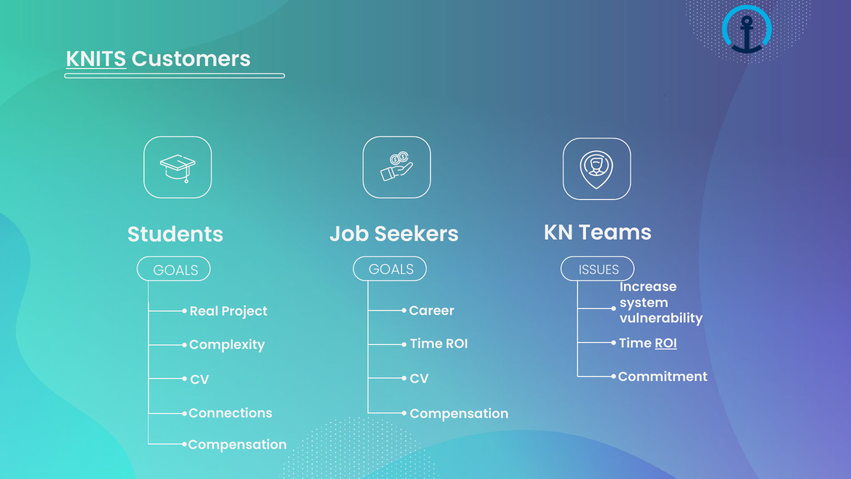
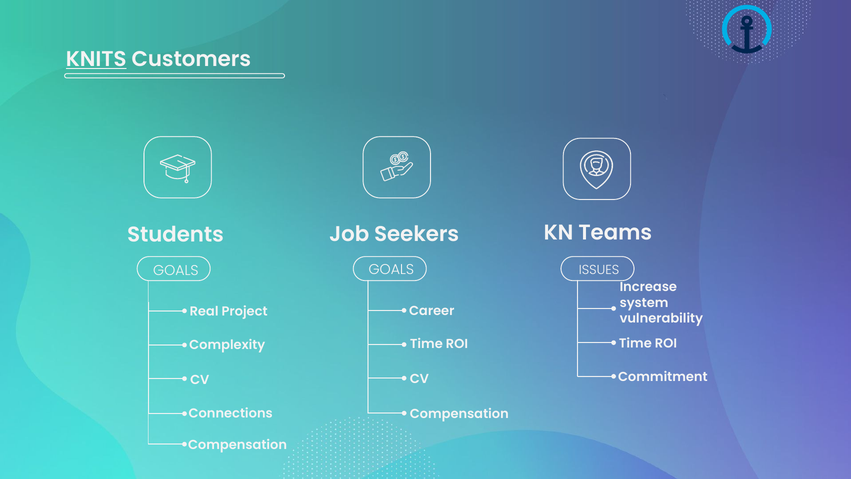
ROI underline: present -> none (666, 343)
